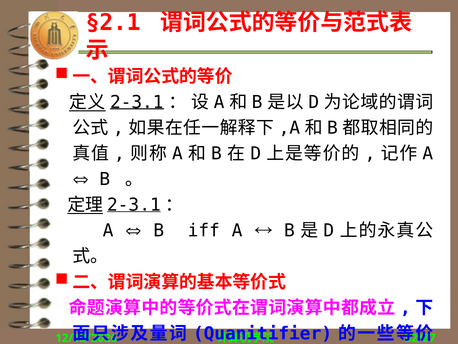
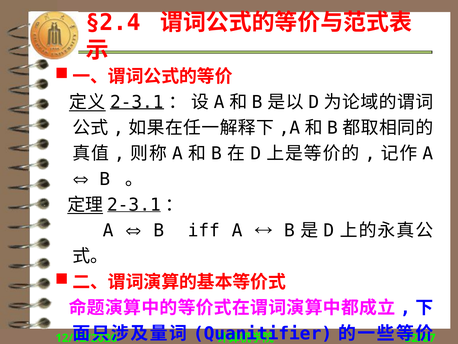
§2.1: §2.1 -> §2.4 (113, 23)
